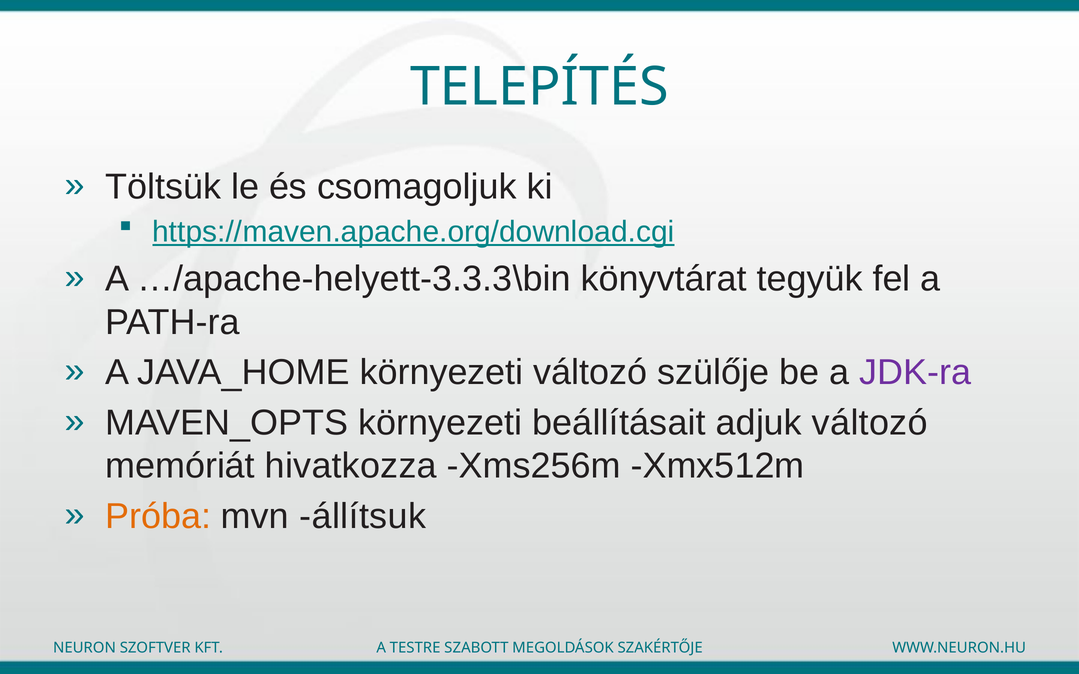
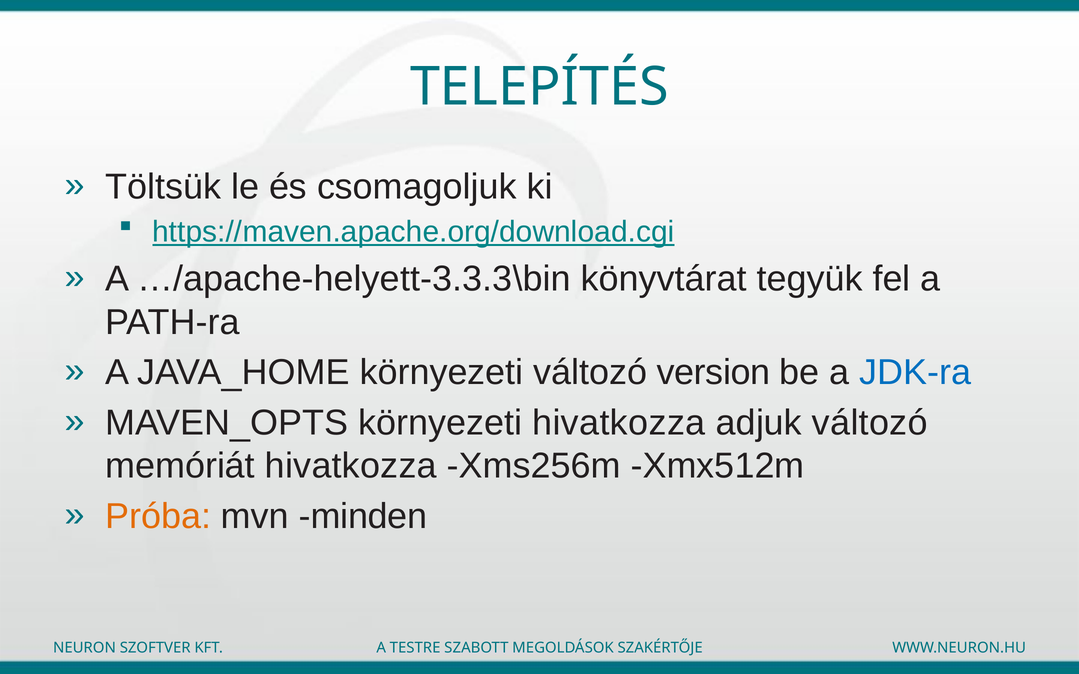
szülője: szülője -> version (713, 373)
JDK-ra colour: purple -> blue (915, 373)
környezeti beállításait: beállításait -> hivatkozza (619, 423)
állítsuk: állítsuk -> minden (363, 516)
